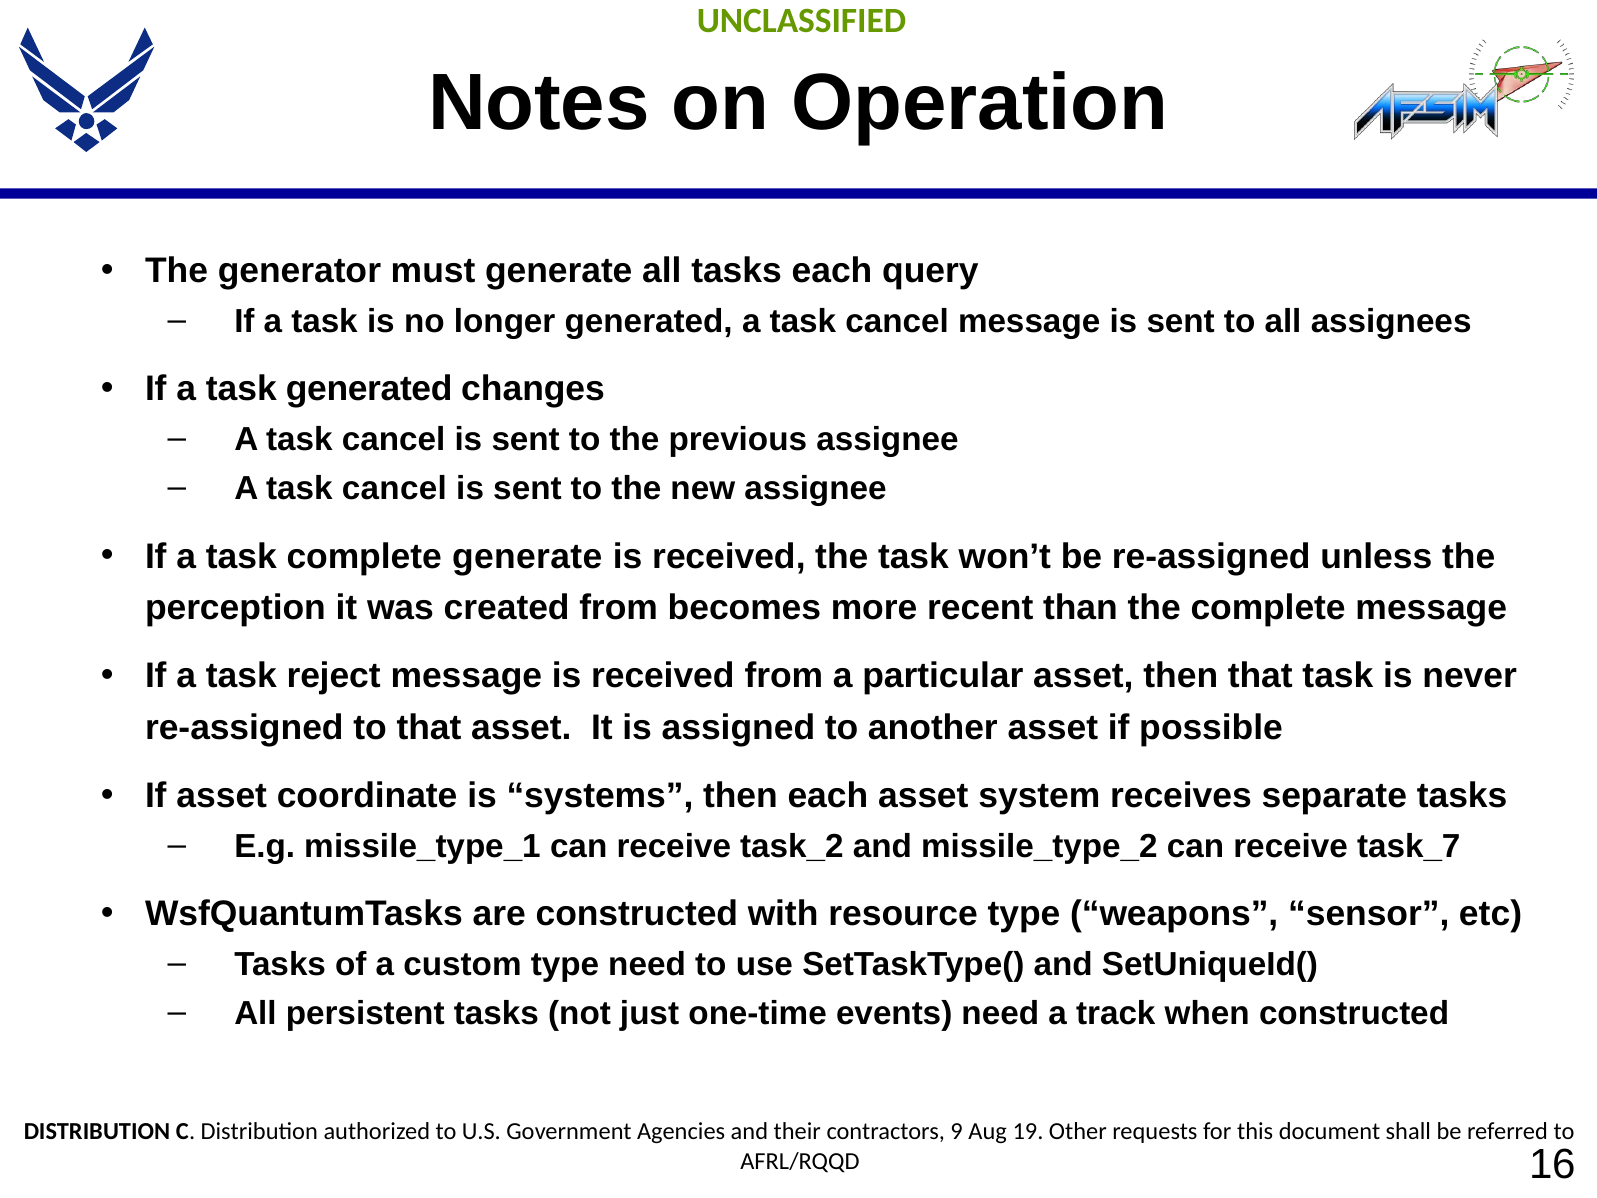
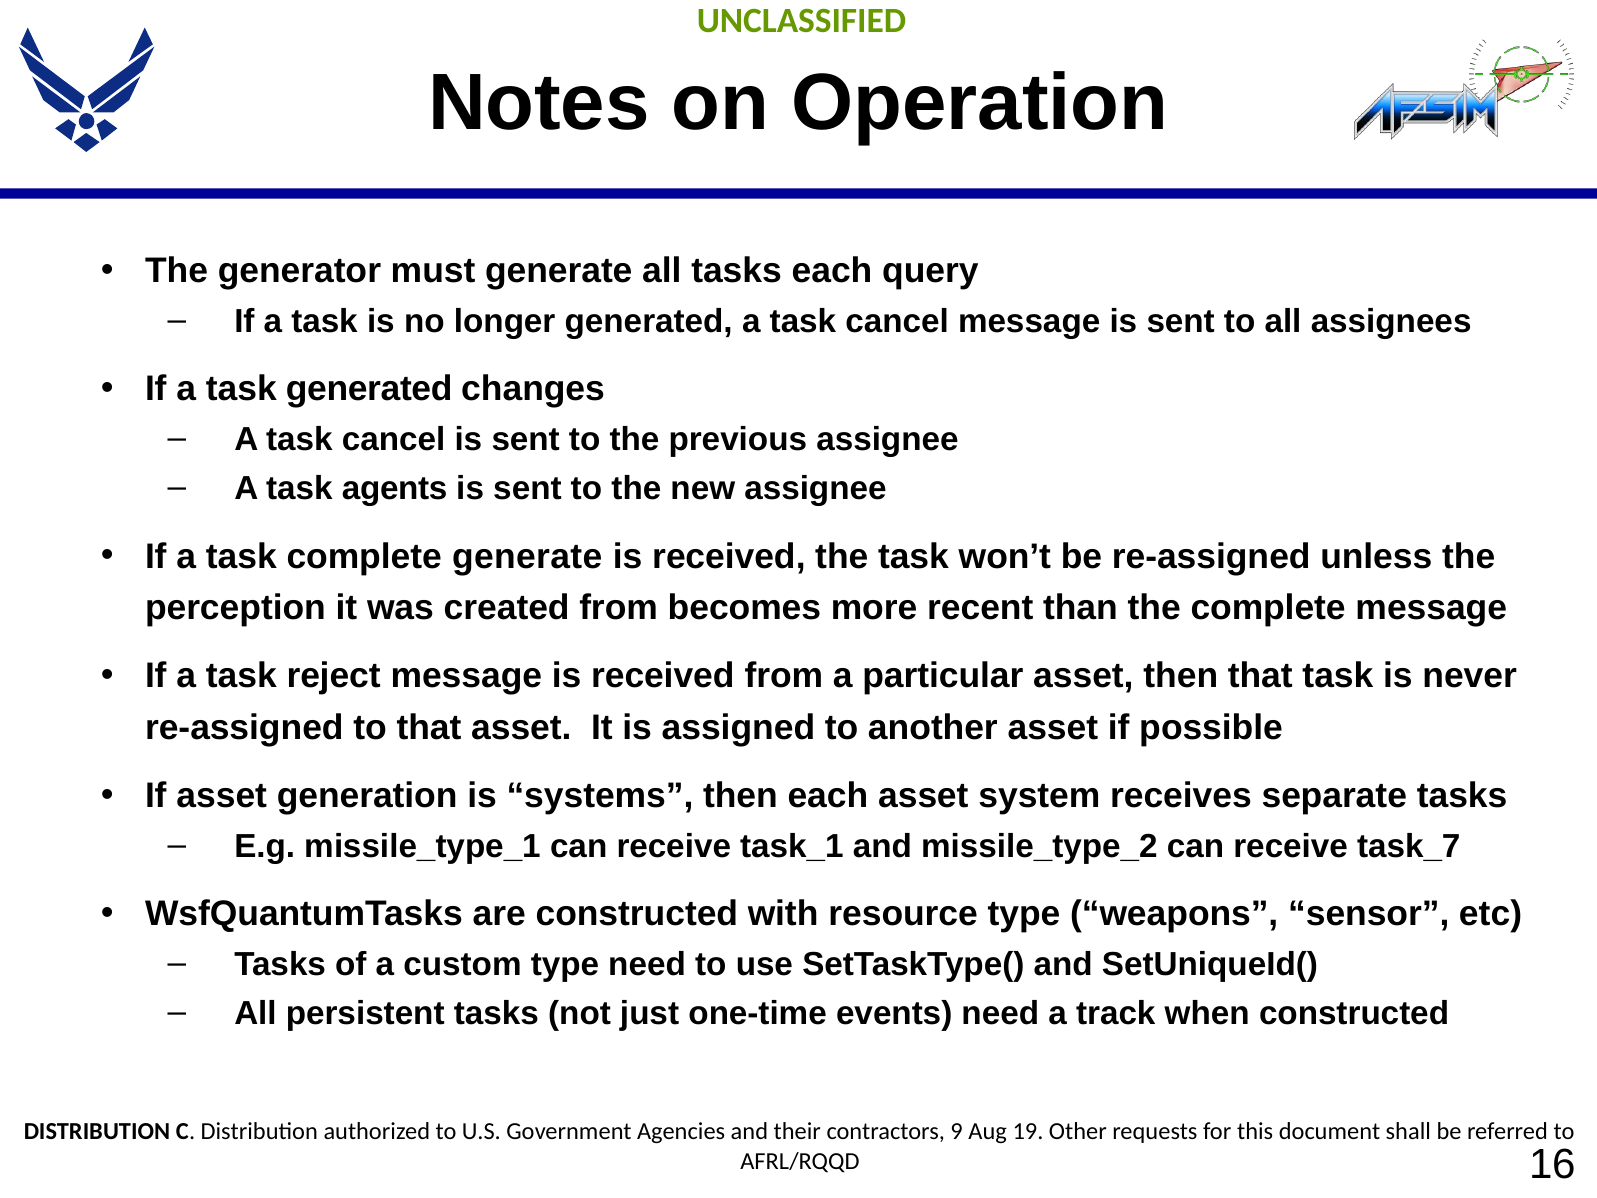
cancel: cancel -> agents (395, 489)
coordinate: coordinate -> generation (367, 796)
task_2: task_2 -> task_1 (792, 846)
